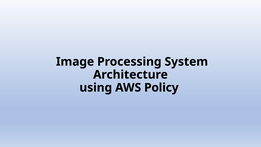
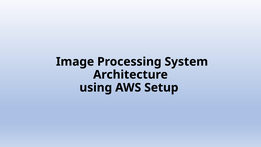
Policy: Policy -> Setup (161, 87)
